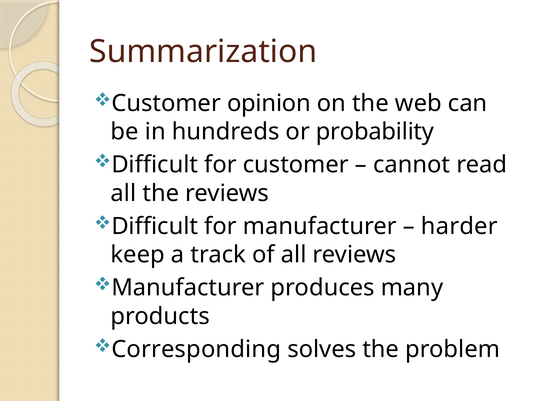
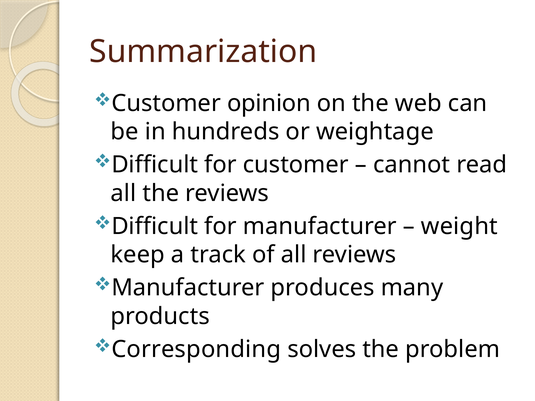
probability: probability -> weightage (375, 132)
harder: harder -> weight (459, 226)
